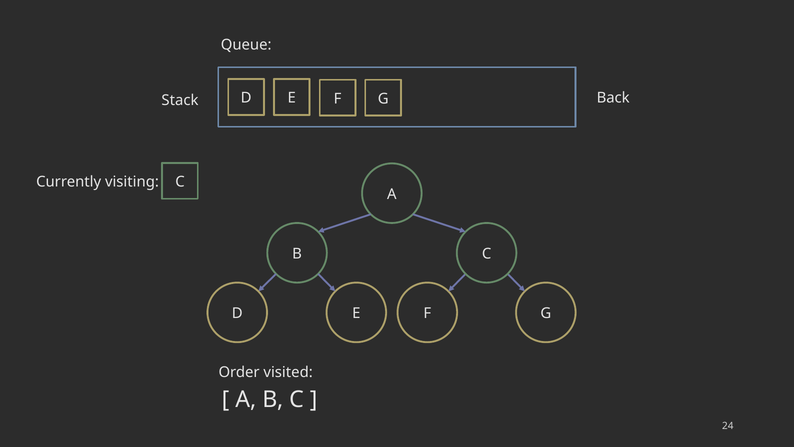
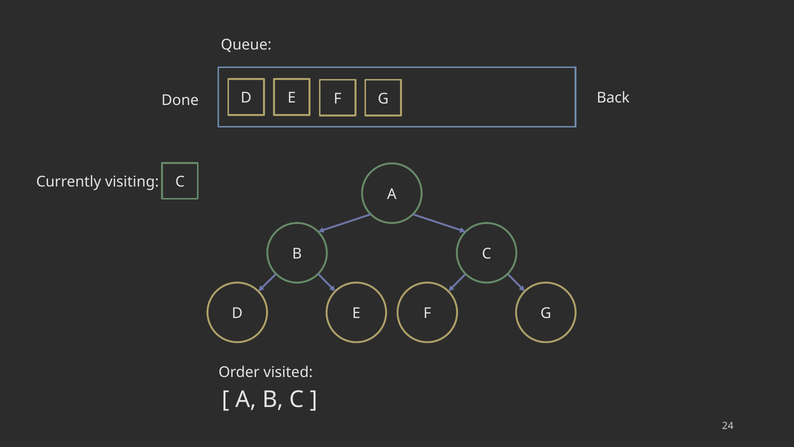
Stack: Stack -> Done (180, 100)
